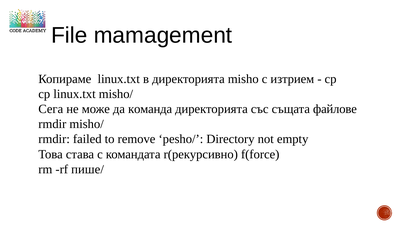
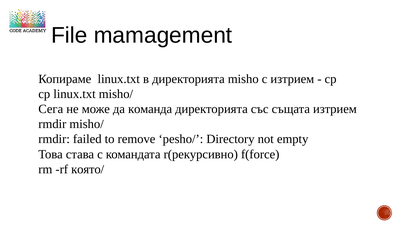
същата файлове: файлове -> изтрием (335, 109)
пише/: пише/ -> която/ (88, 170)
